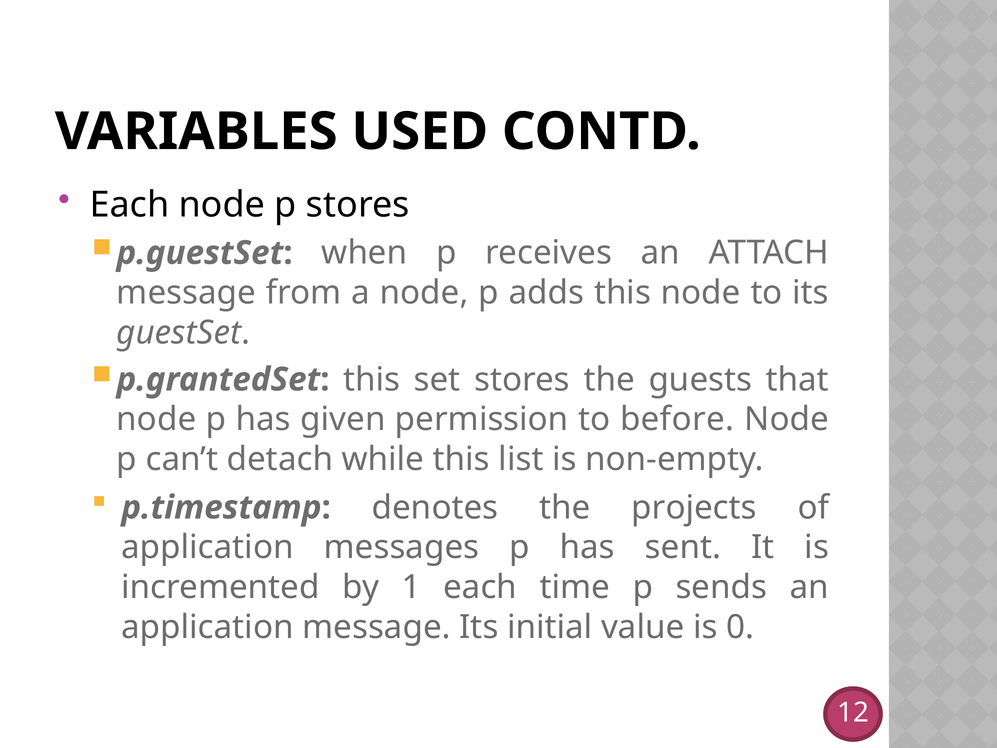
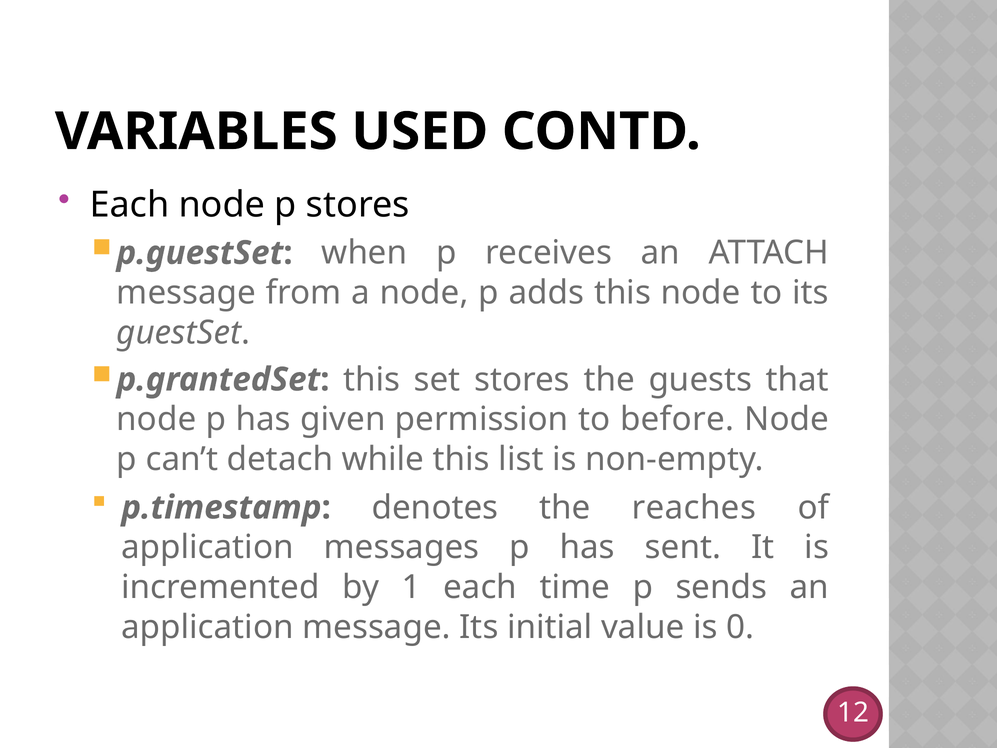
projects: projects -> reaches (694, 507)
